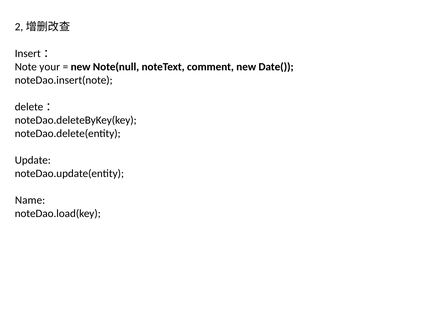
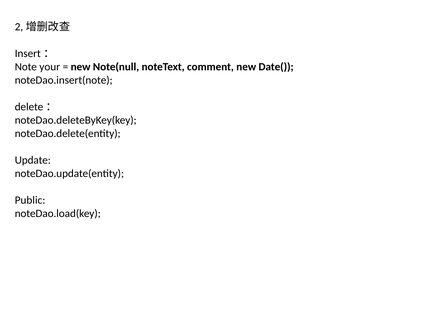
Name: Name -> Public (30, 200)
